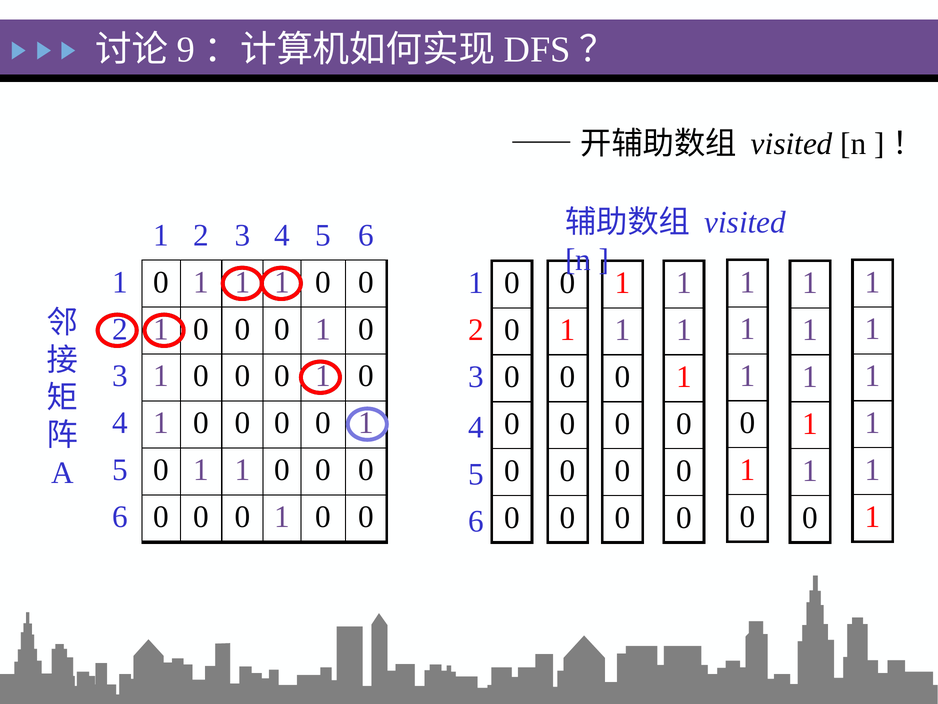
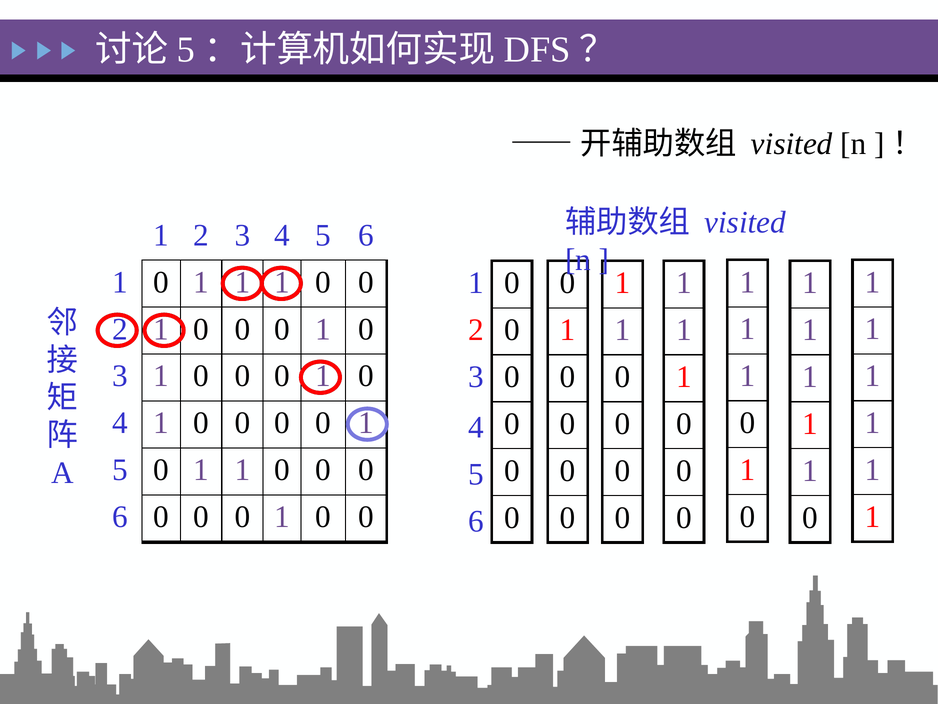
9: 9 -> 5 (186, 50)
